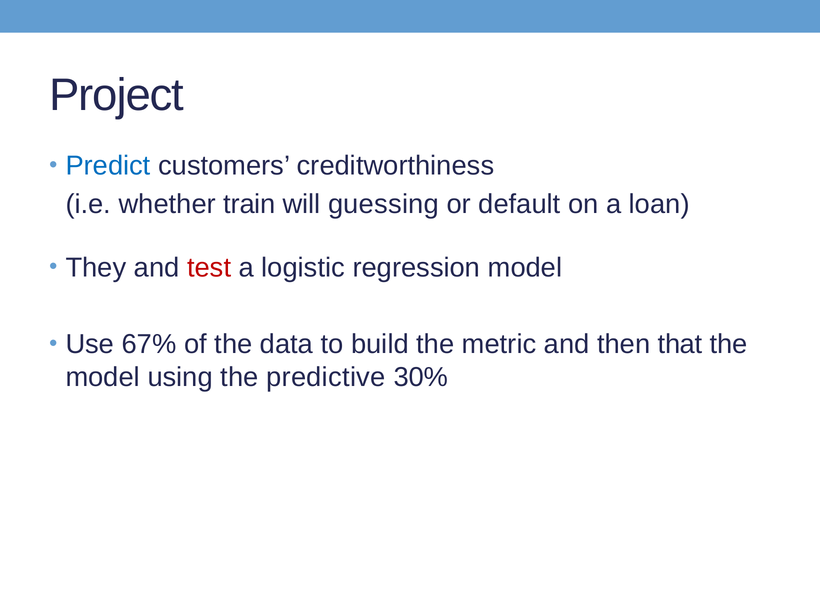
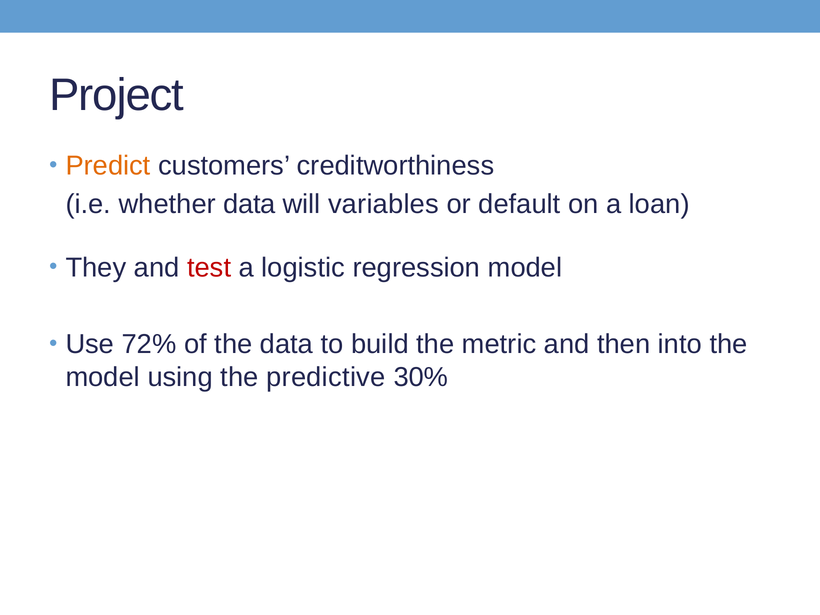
Predict colour: blue -> orange (108, 166)
whether train: train -> data (249, 204)
guessing: guessing -> variables (383, 204)
67%: 67% -> 72% (149, 344)
that: that -> into (680, 344)
